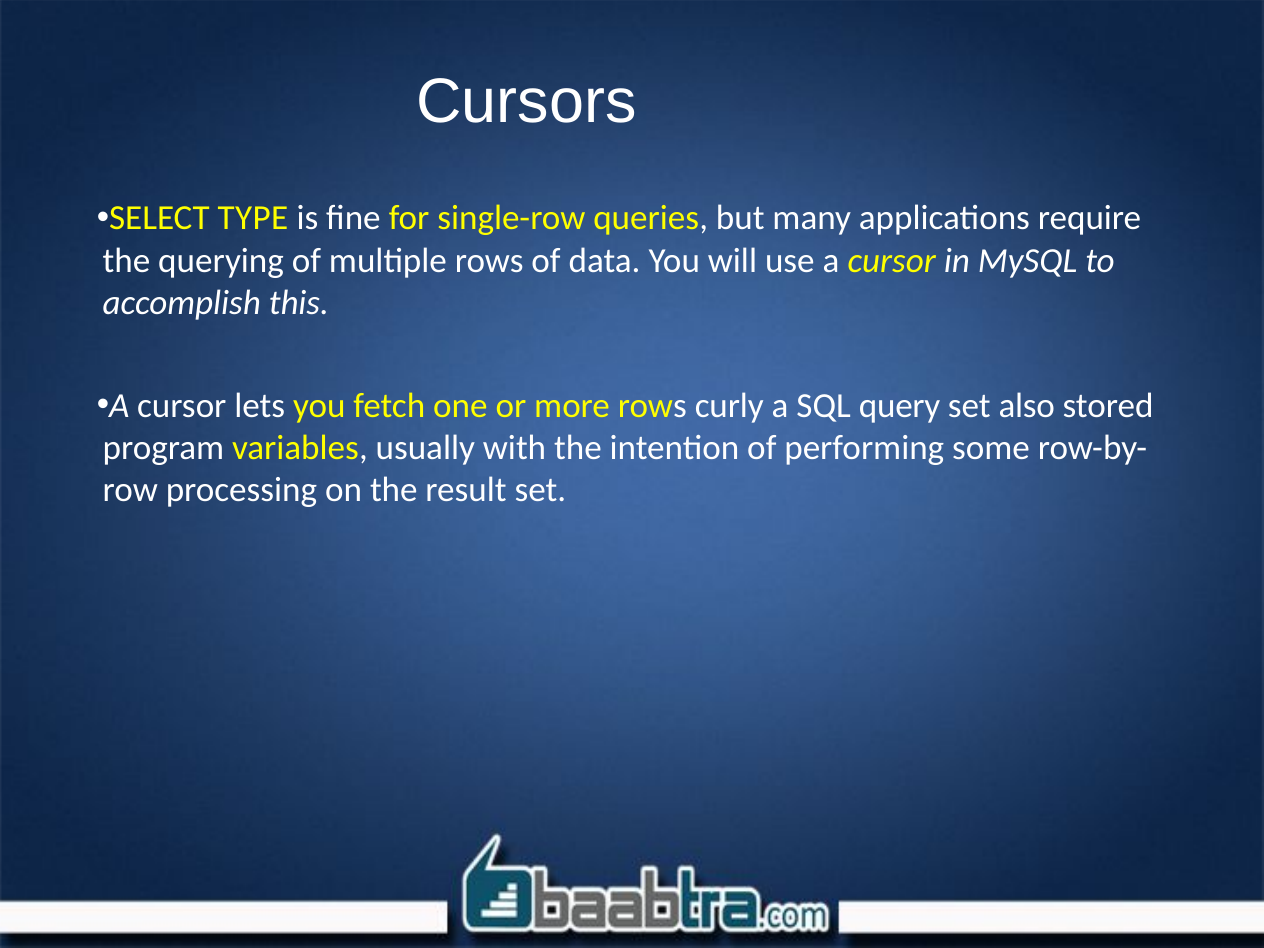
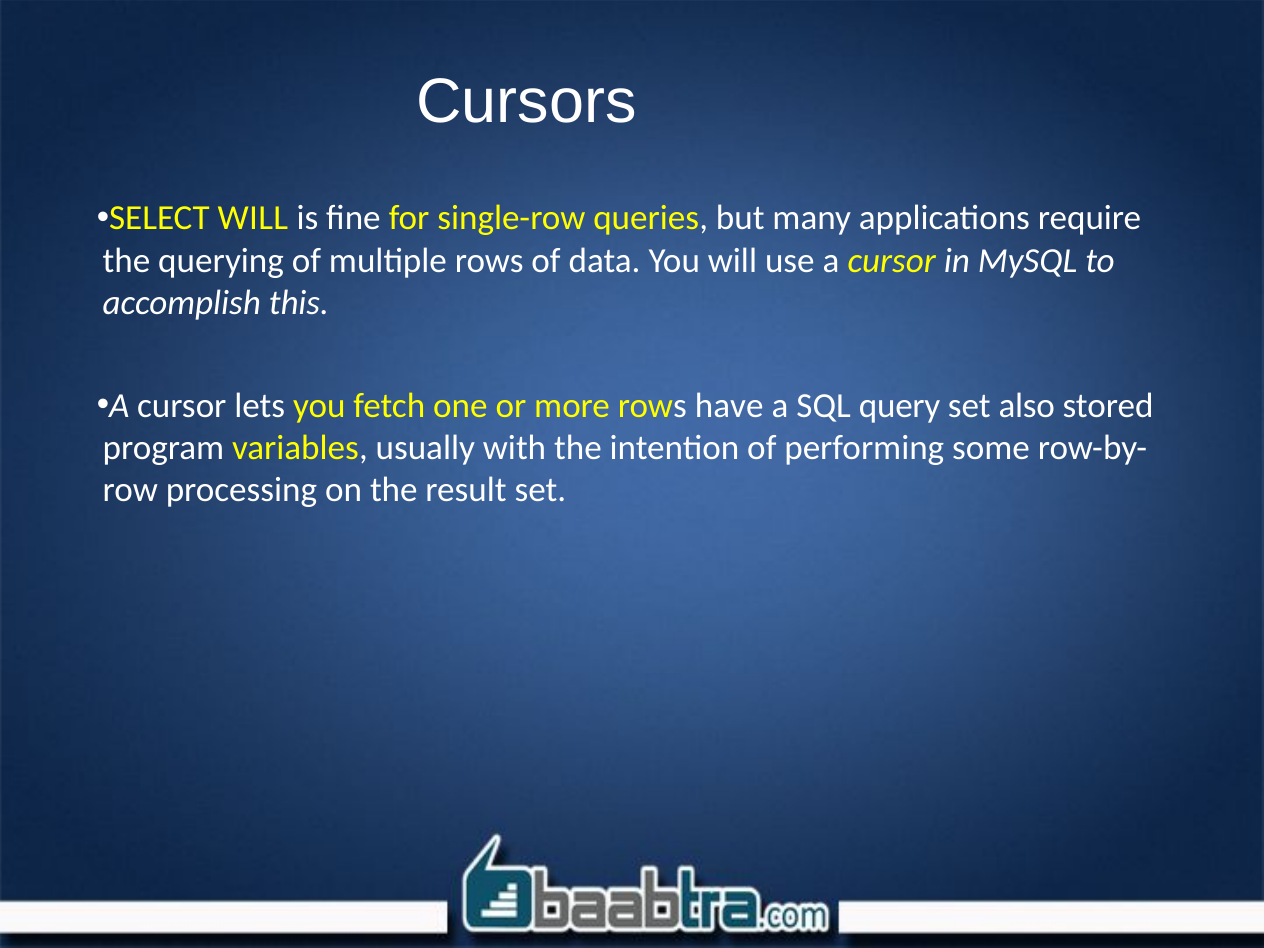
SELECT TYPE: TYPE -> WILL (253, 218)
curly: curly -> have (729, 406)
